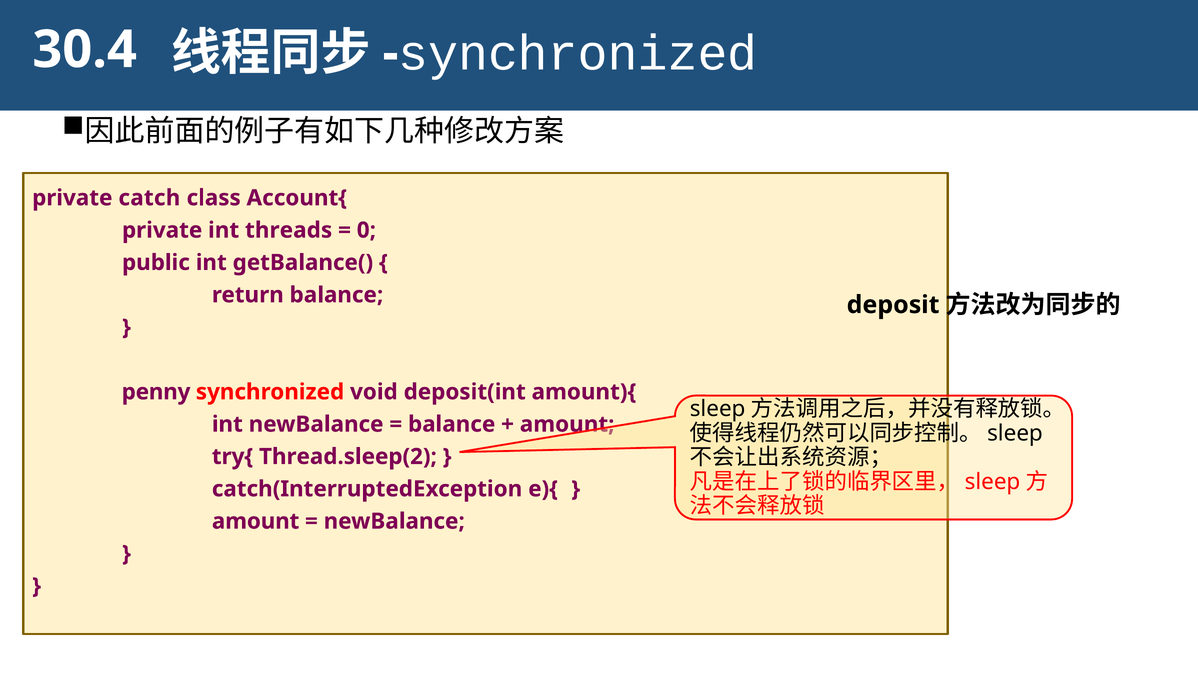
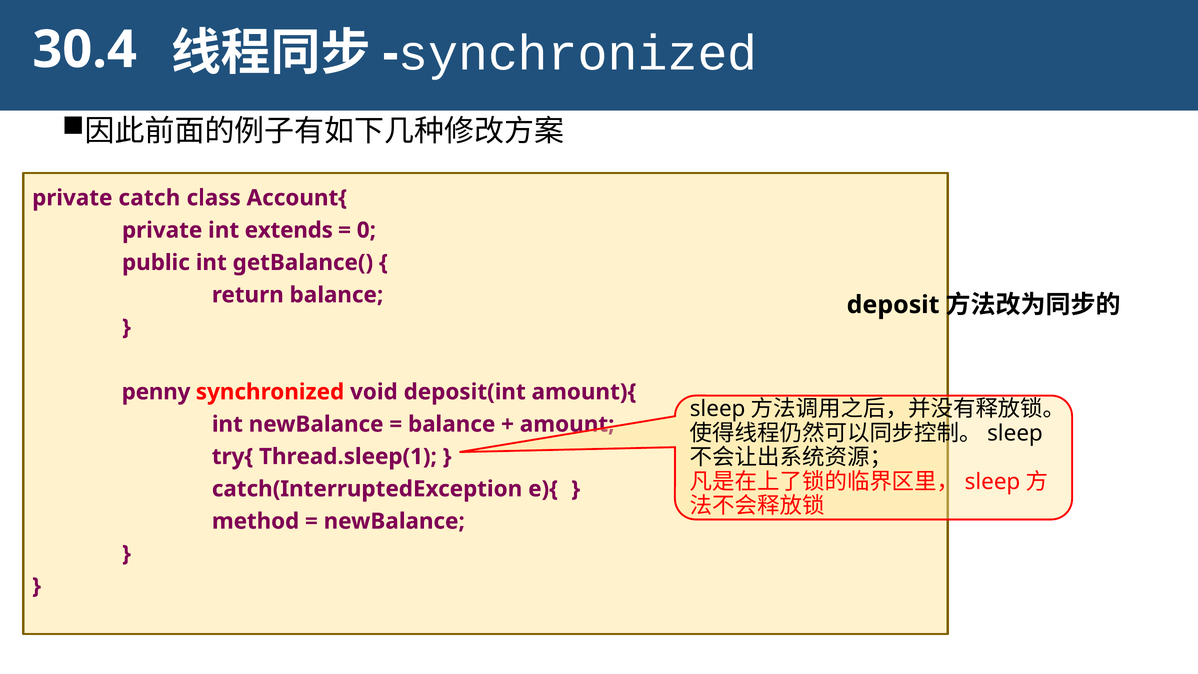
threads: threads -> extends (289, 230)
Thread.sleep(2: Thread.sleep(2 -> Thread.sleep(1 (348, 457)
amount: amount -> method (256, 521)
